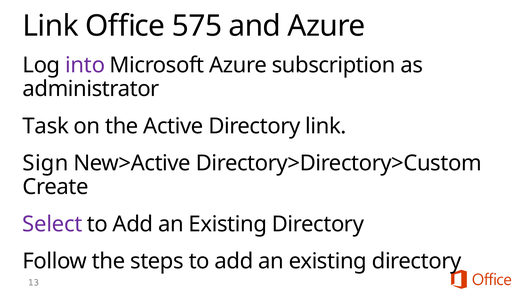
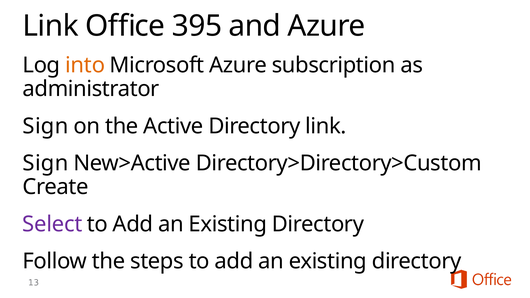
575: 575 -> 395 (197, 26)
into colour: purple -> orange (85, 65)
Task: Task -> Sign (46, 126)
